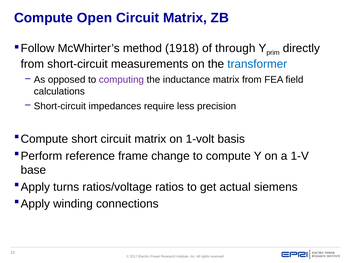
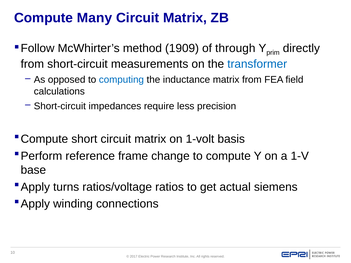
Open: Open -> Many (95, 18)
1918: 1918 -> 1909 (182, 48)
computing colour: purple -> blue (121, 80)
